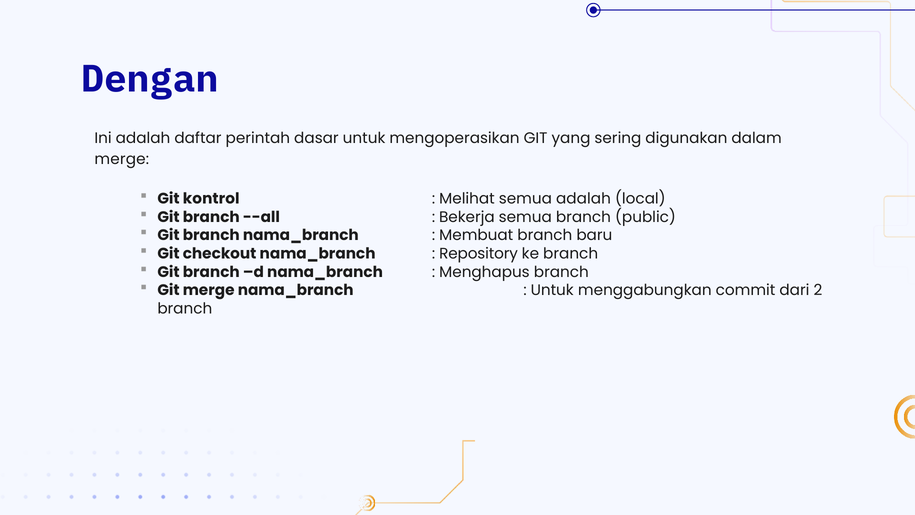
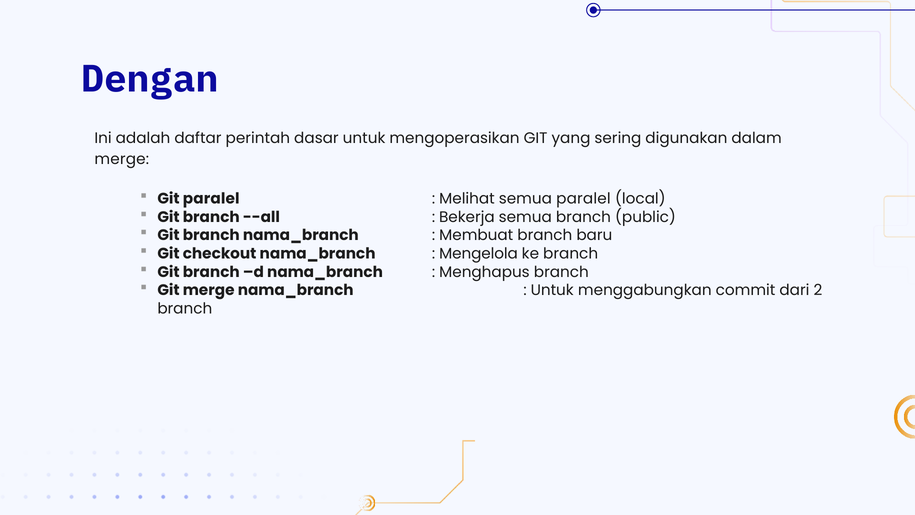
Git kontrol: kontrol -> paralel (211, 199)
semua adalah: adalah -> paralel (583, 199)
Repository: Repository -> Mengelola (479, 254)
